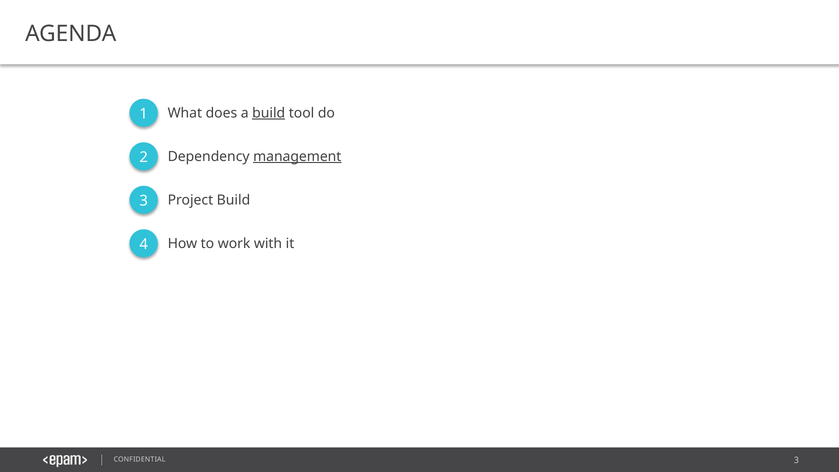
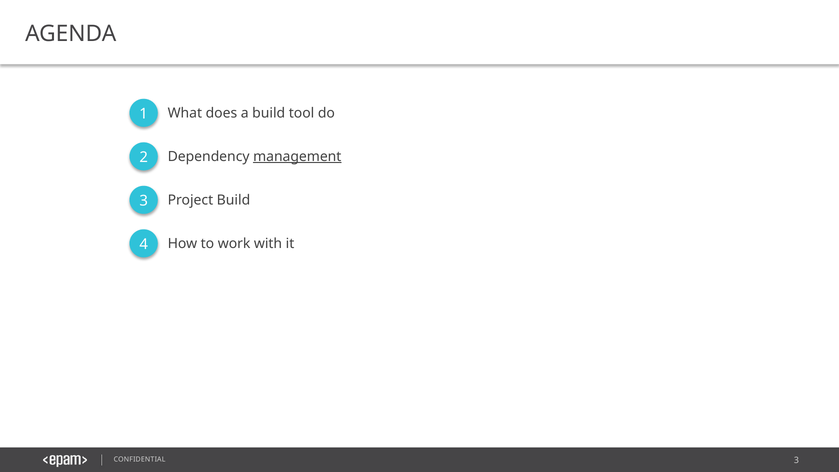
build underline: present -> none (269, 113)
